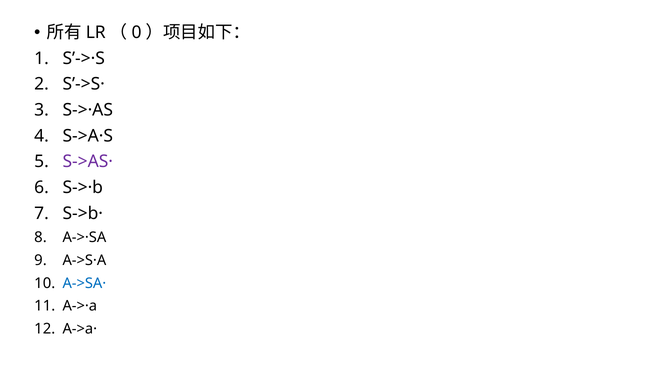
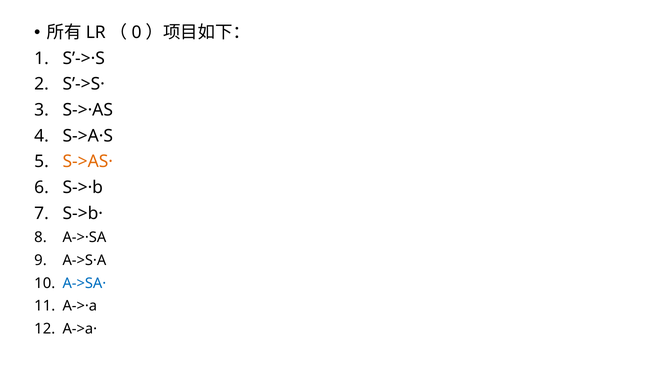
S->AS· colour: purple -> orange (88, 162)
